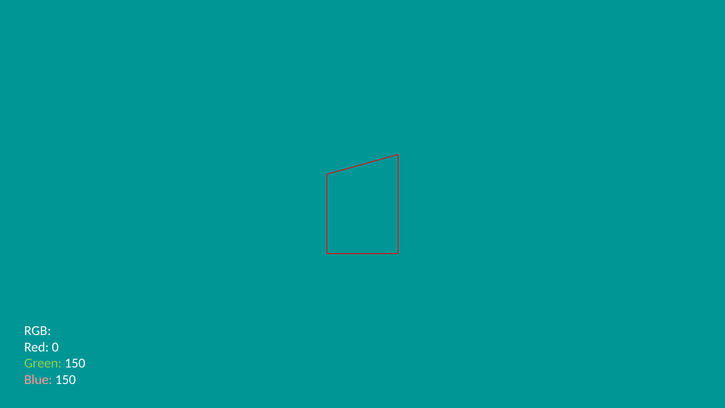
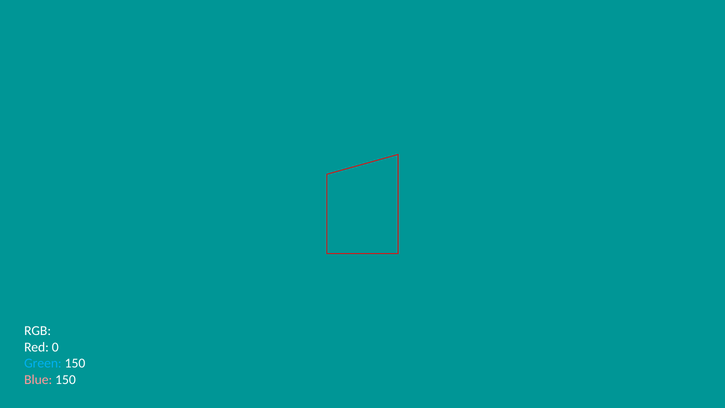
Green colour: light green -> light blue (43, 363)
